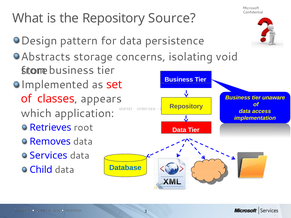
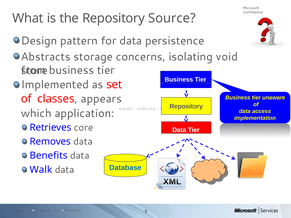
root: root -> core (84, 128)
Services: Services -> Benefits (49, 156)
Child: Child -> Walk (41, 170)
